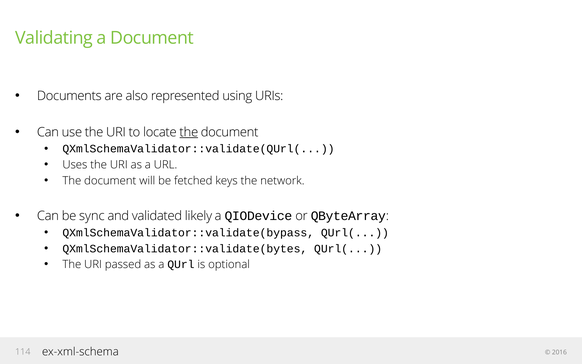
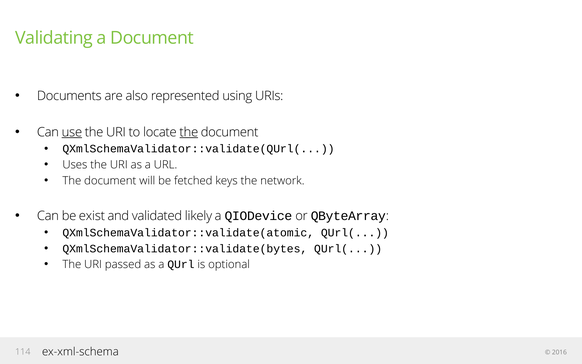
use underline: none -> present (72, 132)
sync: sync -> exist (92, 216)
QXmlSchemaValidator::validate(bypass: QXmlSchemaValidator::validate(bypass -> QXmlSchemaValidator::validate(atomic (188, 233)
